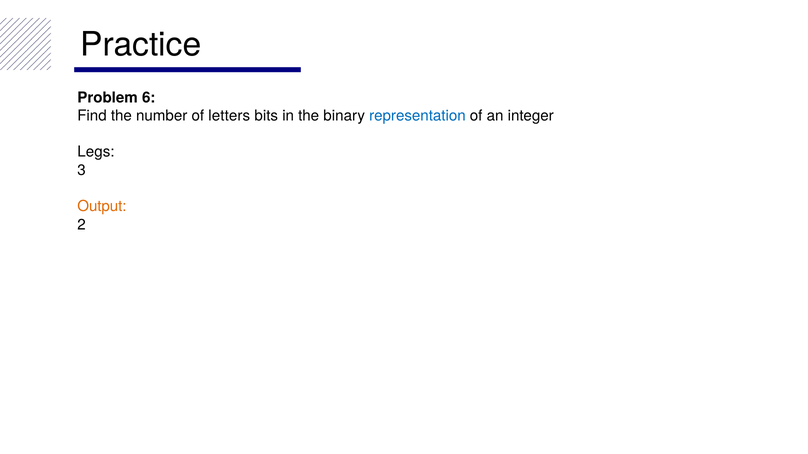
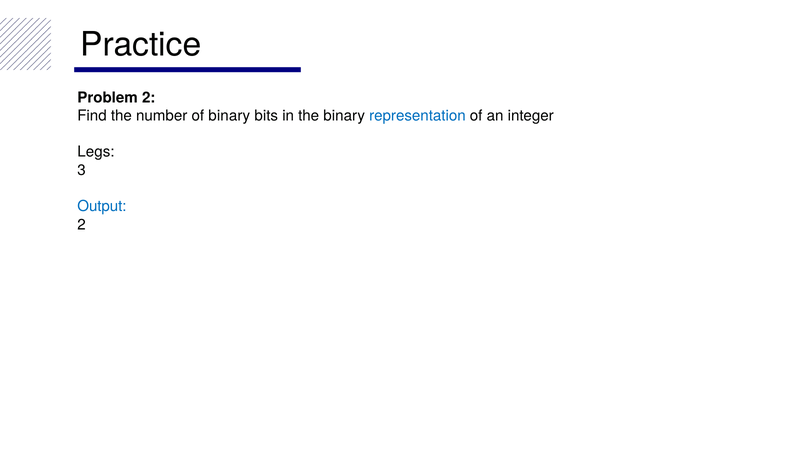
Problem 6: 6 -> 2 (149, 98)
of letters: letters -> binary (229, 116)
Output colour: orange -> blue (102, 207)
